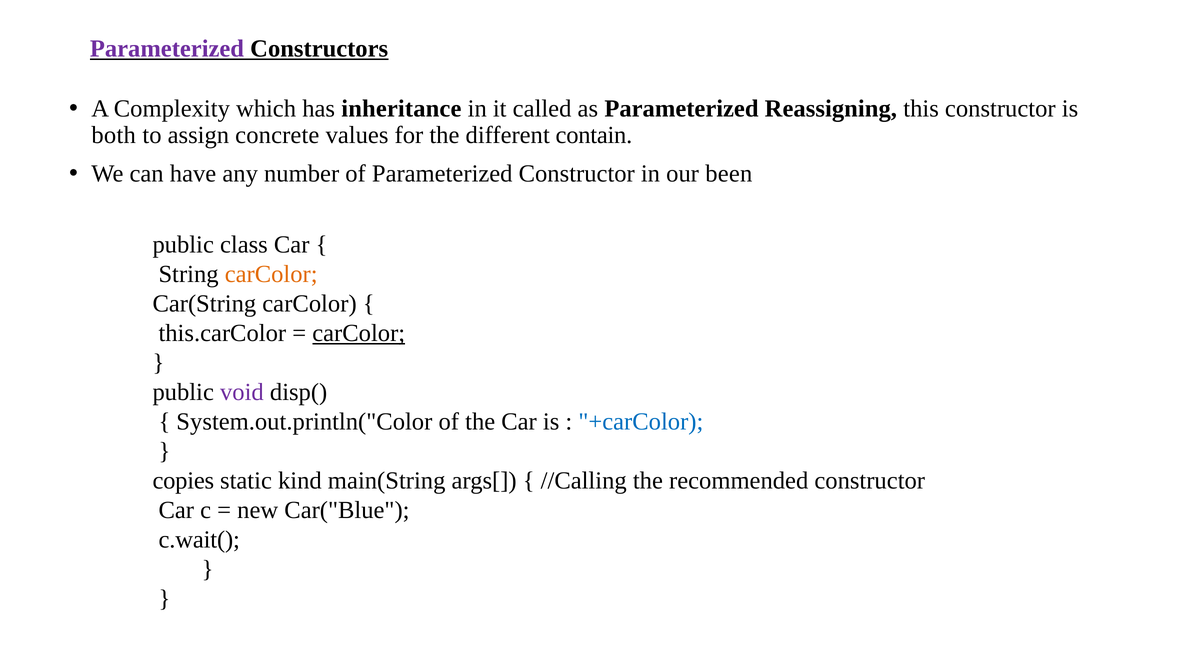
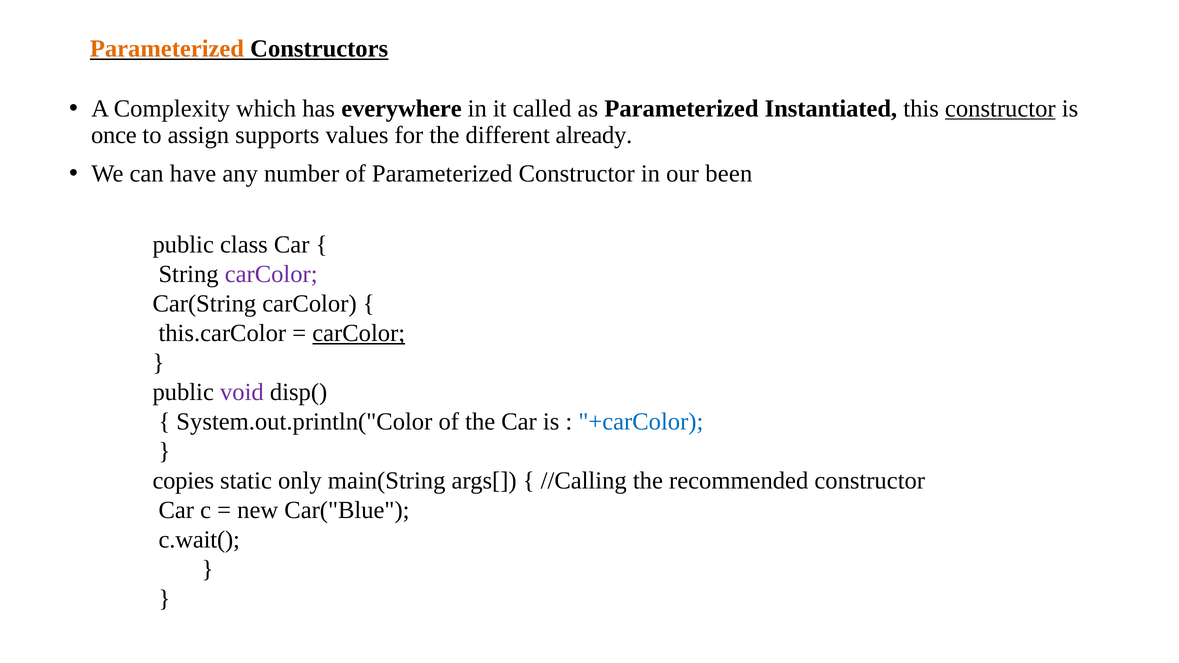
Parameterized colour: purple -> orange (167, 49)
inheritance: inheritance -> everywhere (402, 108)
Reassigning: Reassigning -> Instantiated (831, 108)
constructor underline: none -> present (1000, 108)
both: both -> once (114, 135)
concrete: concrete -> supports (277, 135)
contain: contain -> already (594, 135)
carColor colour: orange -> purple (271, 274)
kind: kind -> only (300, 481)
